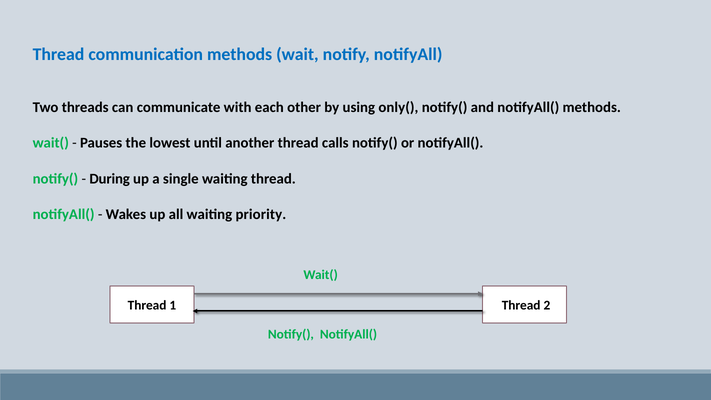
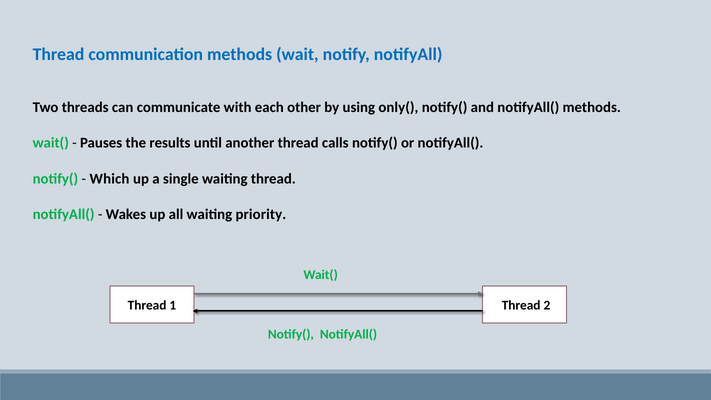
lowest: lowest -> results (170, 143)
During: During -> Which (109, 179)
